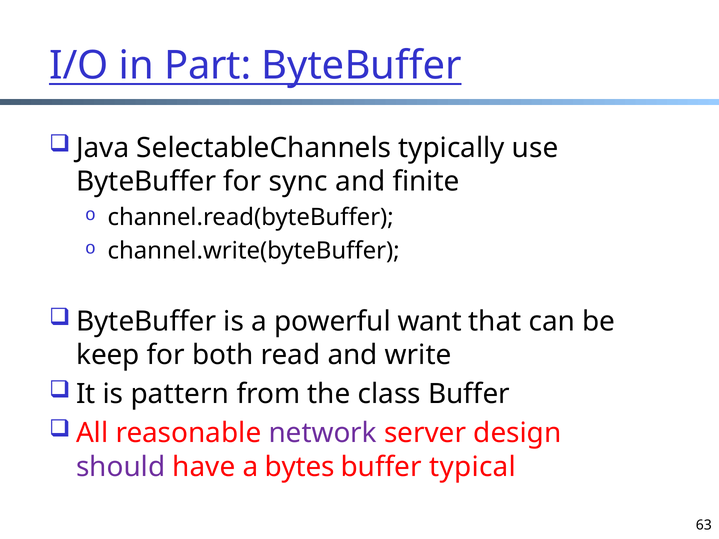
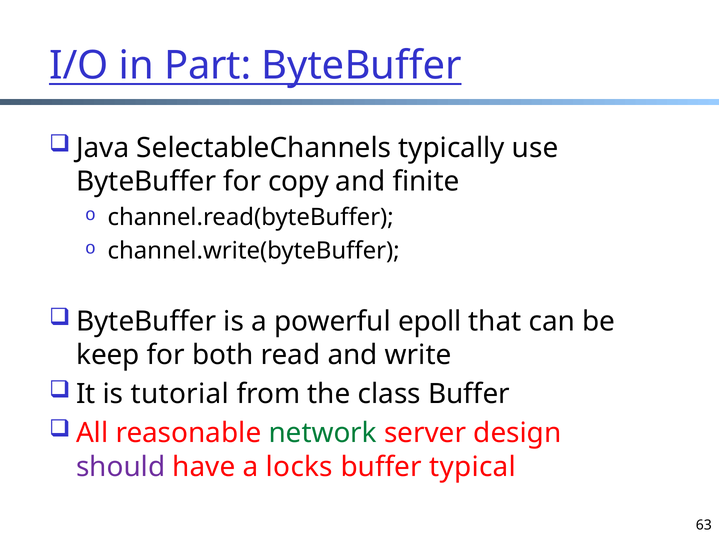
sync: sync -> copy (299, 182)
want: want -> epoll (430, 322)
pattern: pattern -> tutorial (180, 394)
network colour: purple -> green (323, 433)
bytes: bytes -> locks (299, 467)
